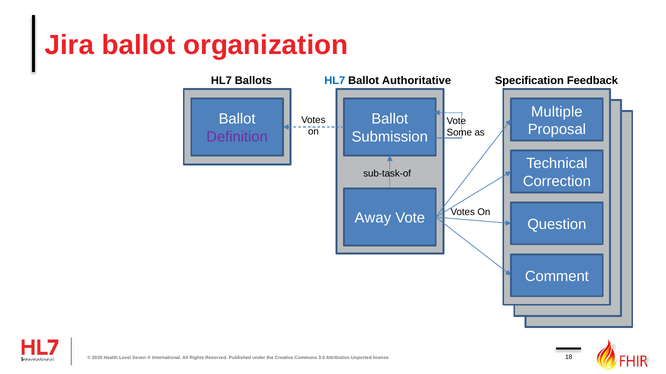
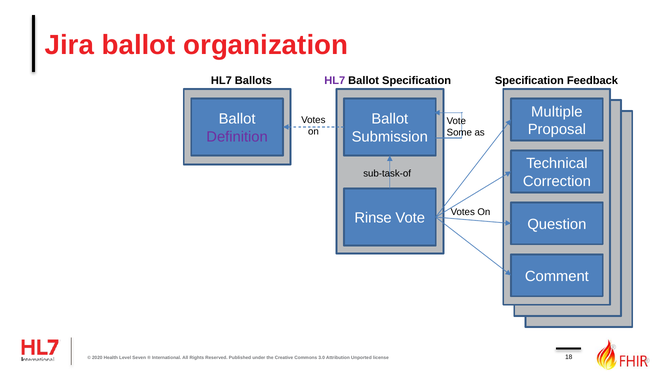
HL7 colour: blue -> purple (335, 81)
Ballot Authoritative: Authoritative -> Specification (417, 81)
Away: Away -> Rinse (373, 218)
